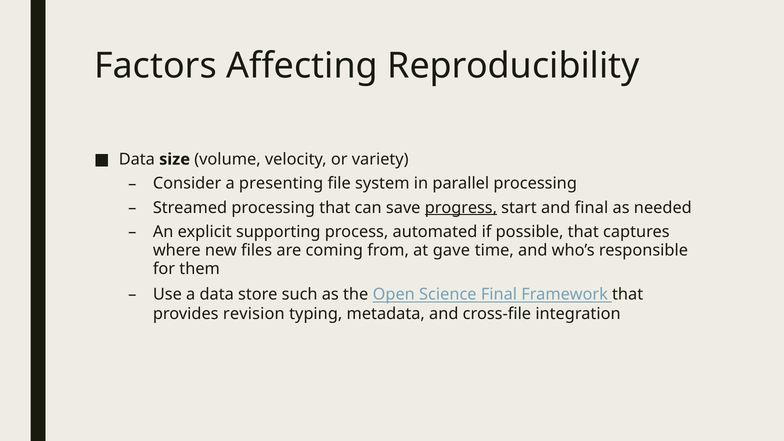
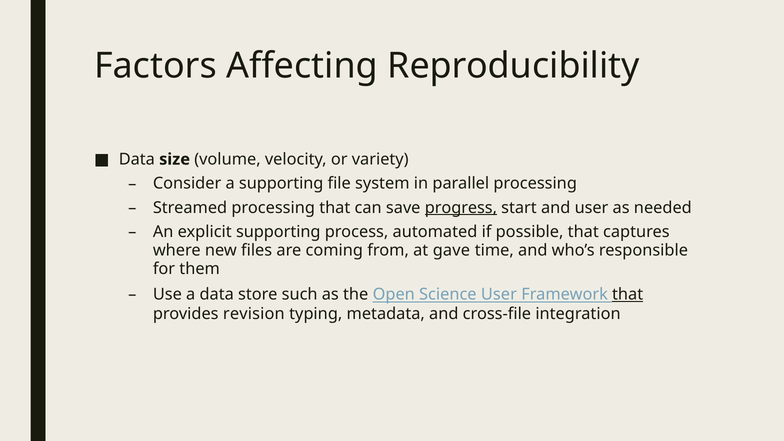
a presenting: presenting -> supporting (281, 183)
and final: final -> user (592, 208)
Science Final: Final -> User (499, 294)
that underline: none -> present (628, 294)
